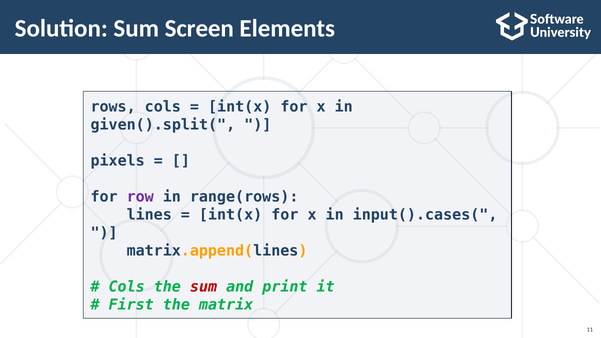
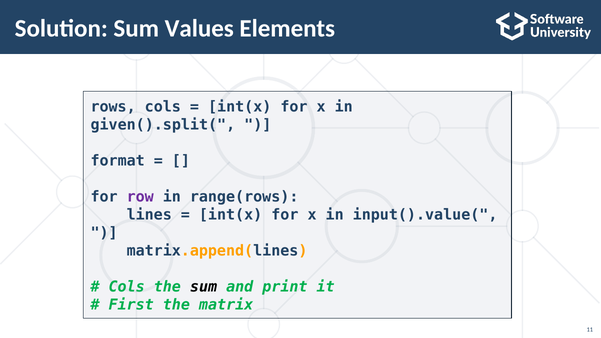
Screen: Screen -> Values (199, 28)
pixels: pixels -> format (118, 161)
input().cases(: input().cases( -> input().value( (425, 215)
sum colour: red -> black (204, 287)
